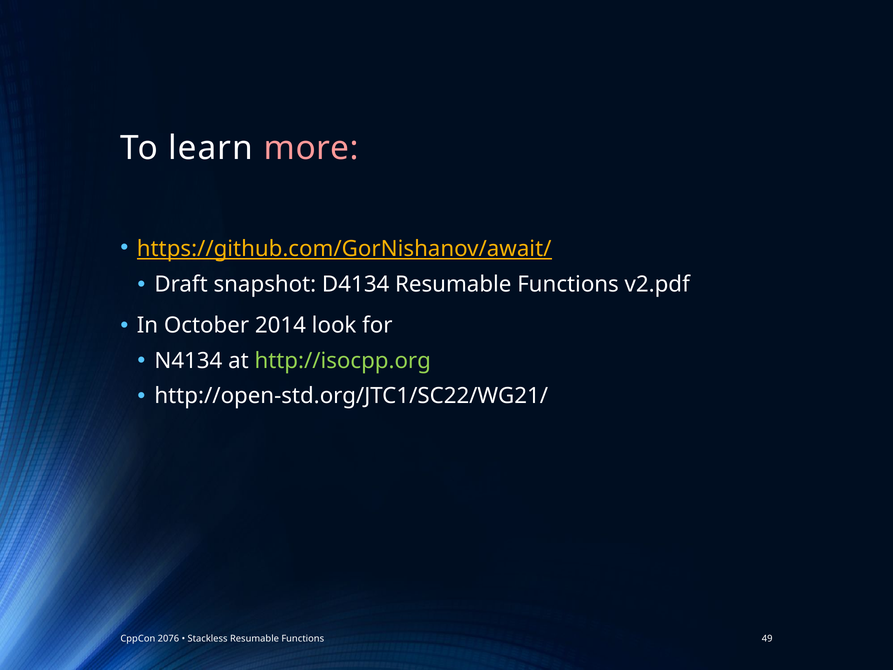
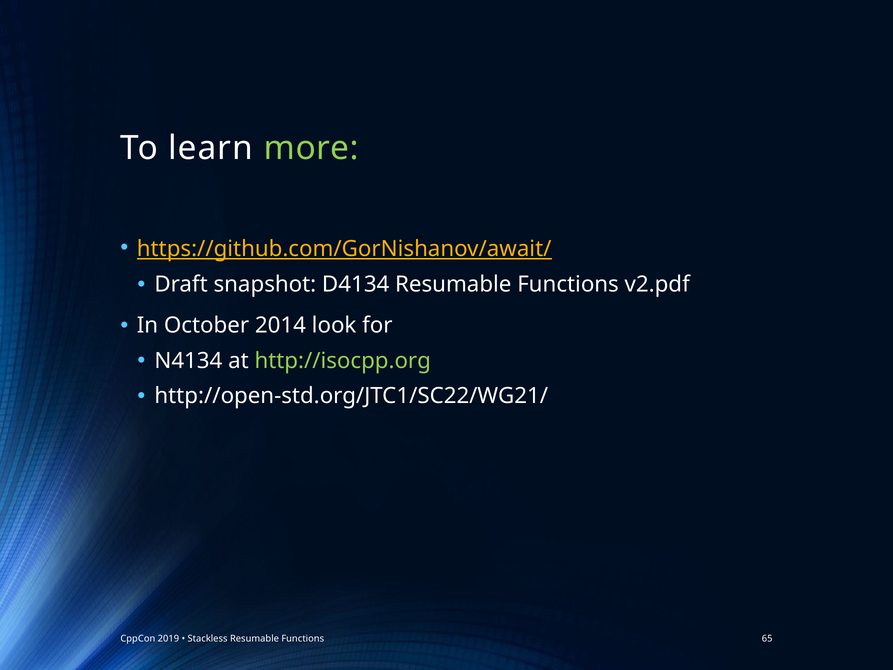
more colour: pink -> light green (311, 148)
2076: 2076 -> 2019 (168, 638)
49: 49 -> 65 (767, 638)
